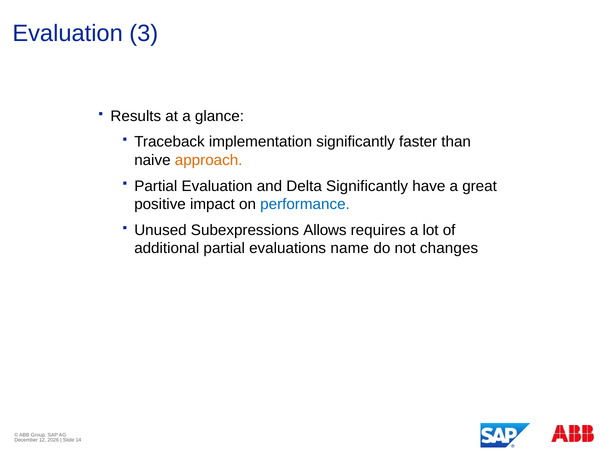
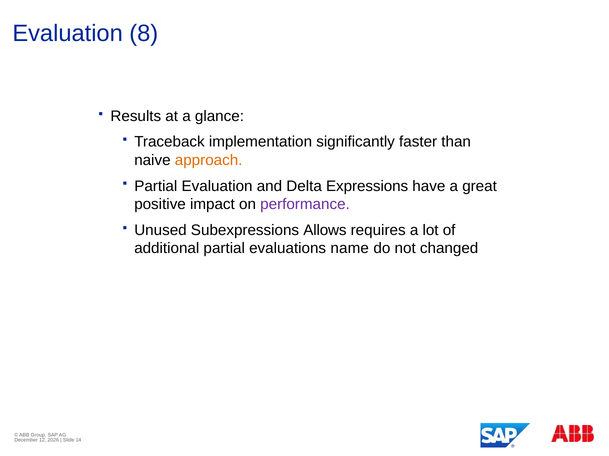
3: 3 -> 8 (144, 34)
Delta Significantly: Significantly -> Expressions (367, 186)
performance colour: blue -> purple (305, 205)
changes: changes -> changed (449, 249)
